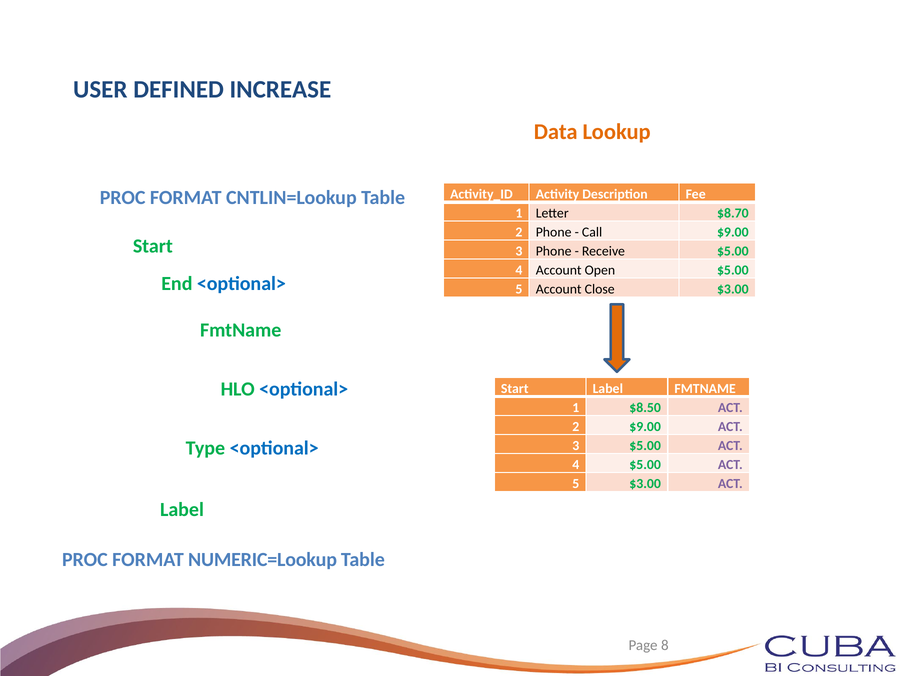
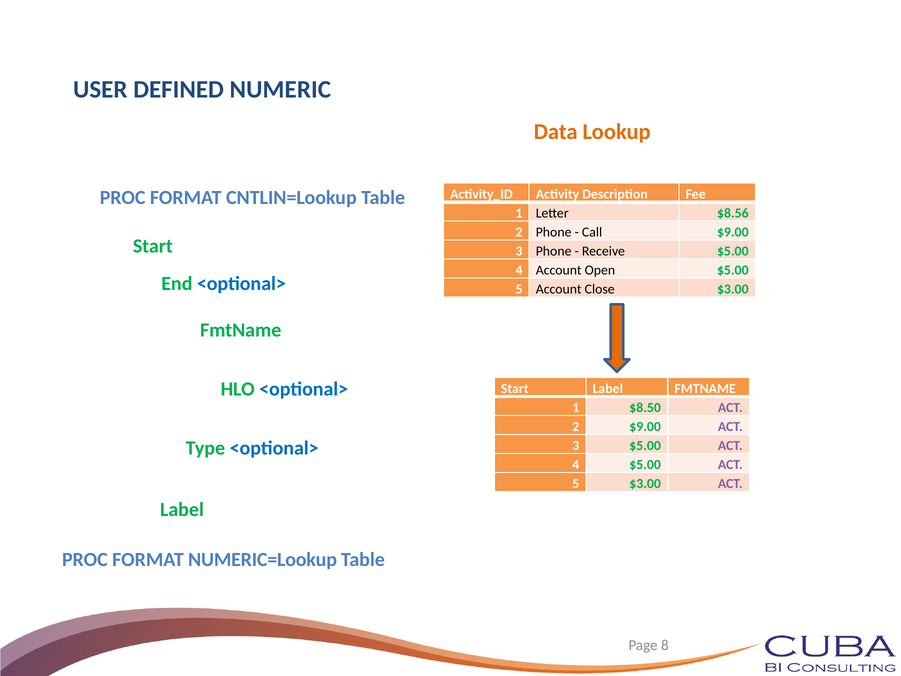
INCREASE: INCREASE -> NUMERIC (280, 89)
$8.70: $8.70 -> $8.56 (733, 213)
